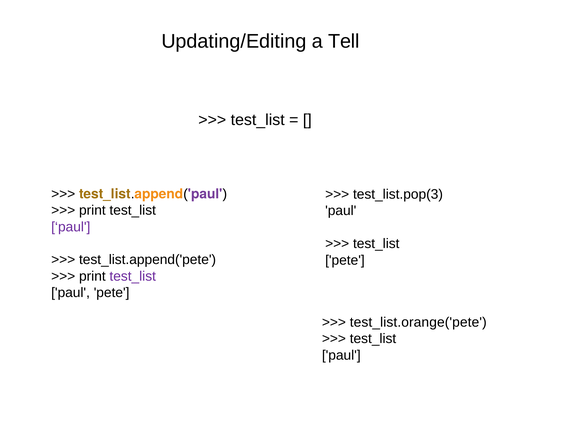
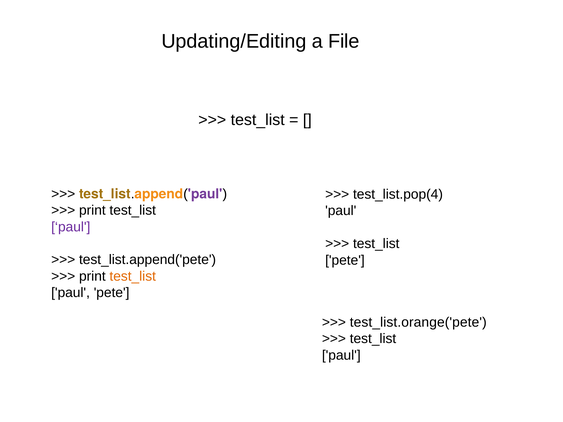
Tell: Tell -> File (344, 41)
test_list.pop(3: test_list.pop(3 -> test_list.pop(4 (398, 194)
test_list colour: purple -> orange (133, 276)
